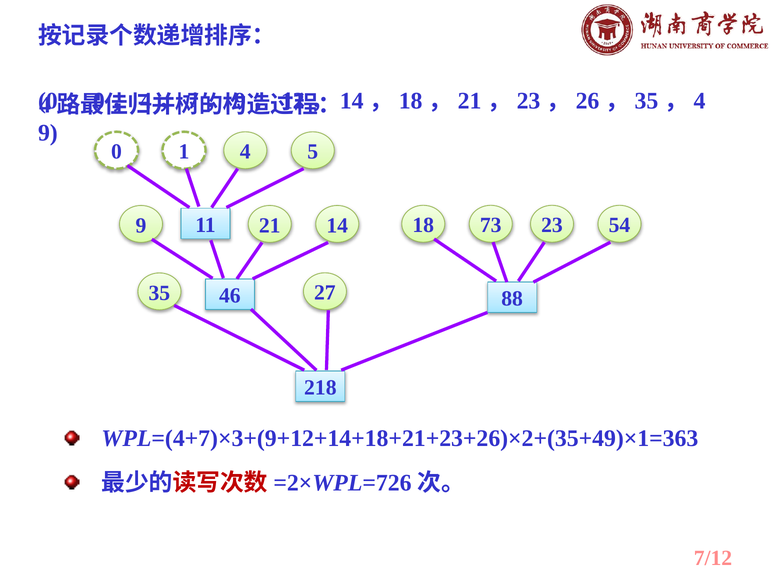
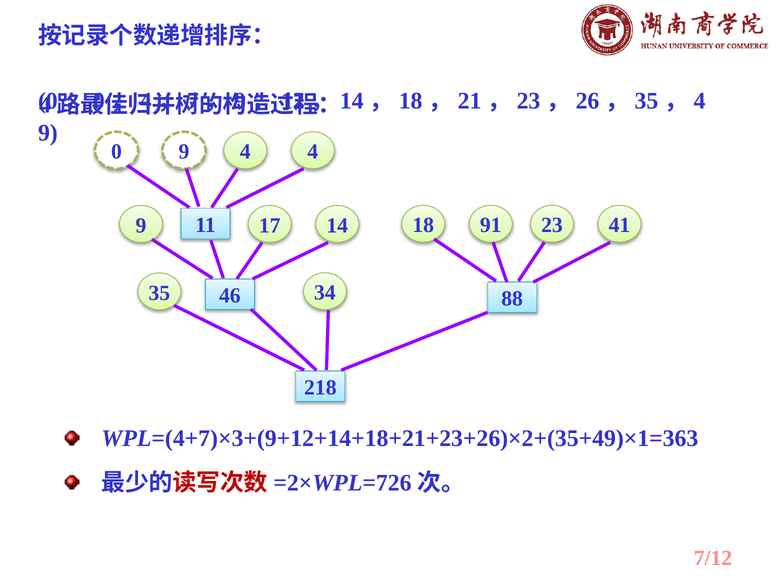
0 1: 1 -> 9 (184, 152)
4 5: 5 -> 4 (313, 152)
73: 73 -> 91 (491, 225)
54: 54 -> 41 (619, 225)
21: 21 -> 17 (270, 226)
27: 27 -> 34 (325, 293)
